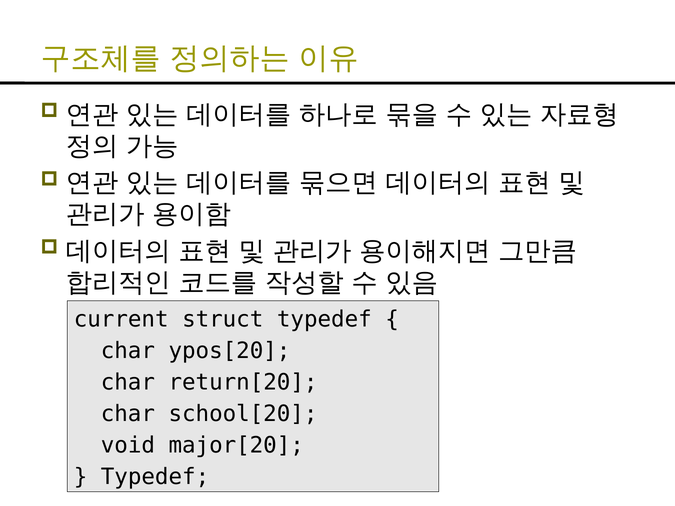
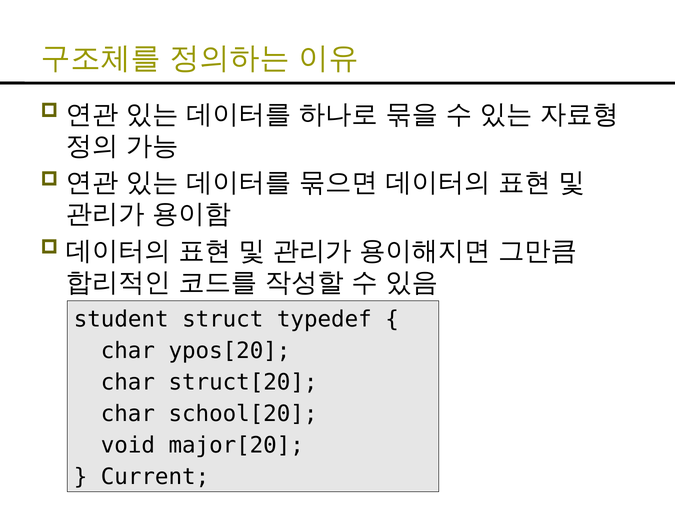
current: current -> student (121, 319)
return[20: return[20 -> struct[20 (243, 382)
Typedef: Typedef -> Current (155, 477)
